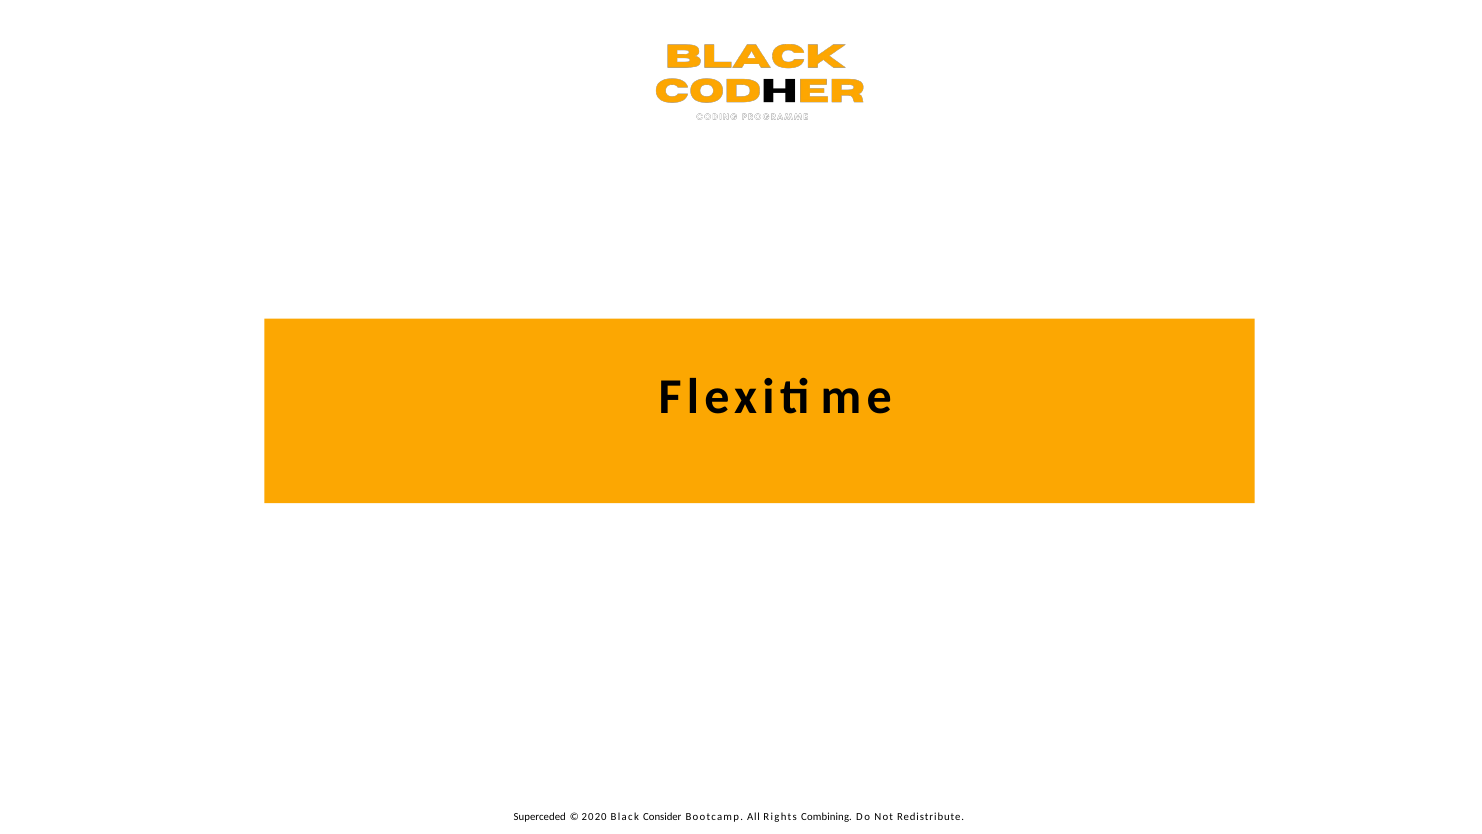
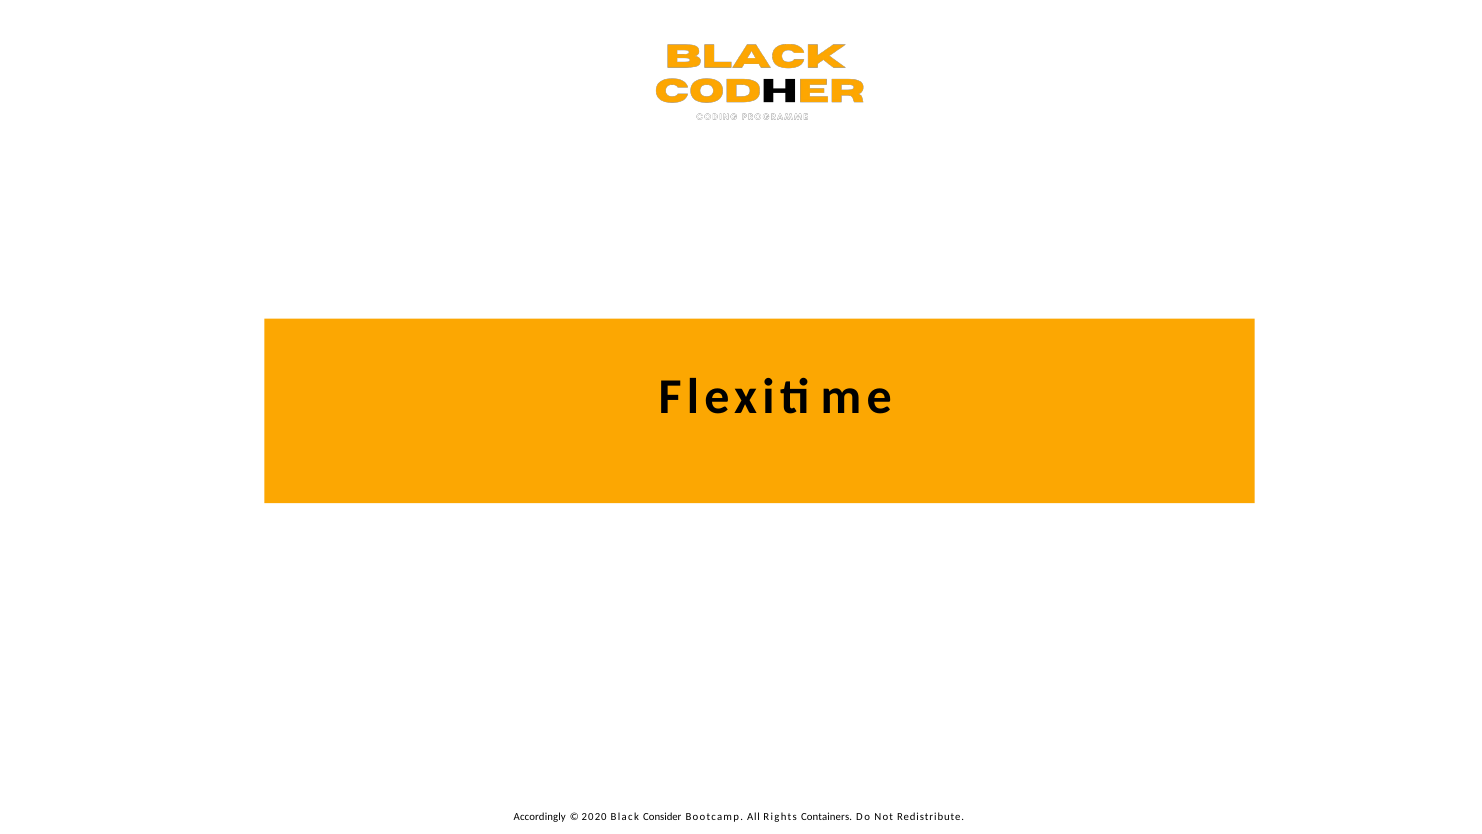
Superceded: Superceded -> Accordingly (540, 816)
Combining: Combining -> Containers (827, 816)
